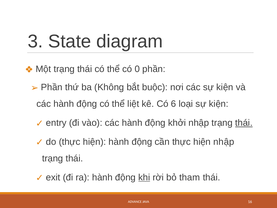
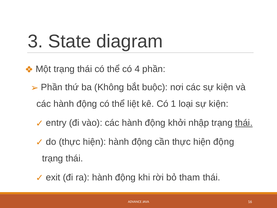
0: 0 -> 4 (137, 69)
6: 6 -> 1 (174, 104)
hiện nhập: nhập -> động (224, 142)
khi underline: present -> none (144, 177)
